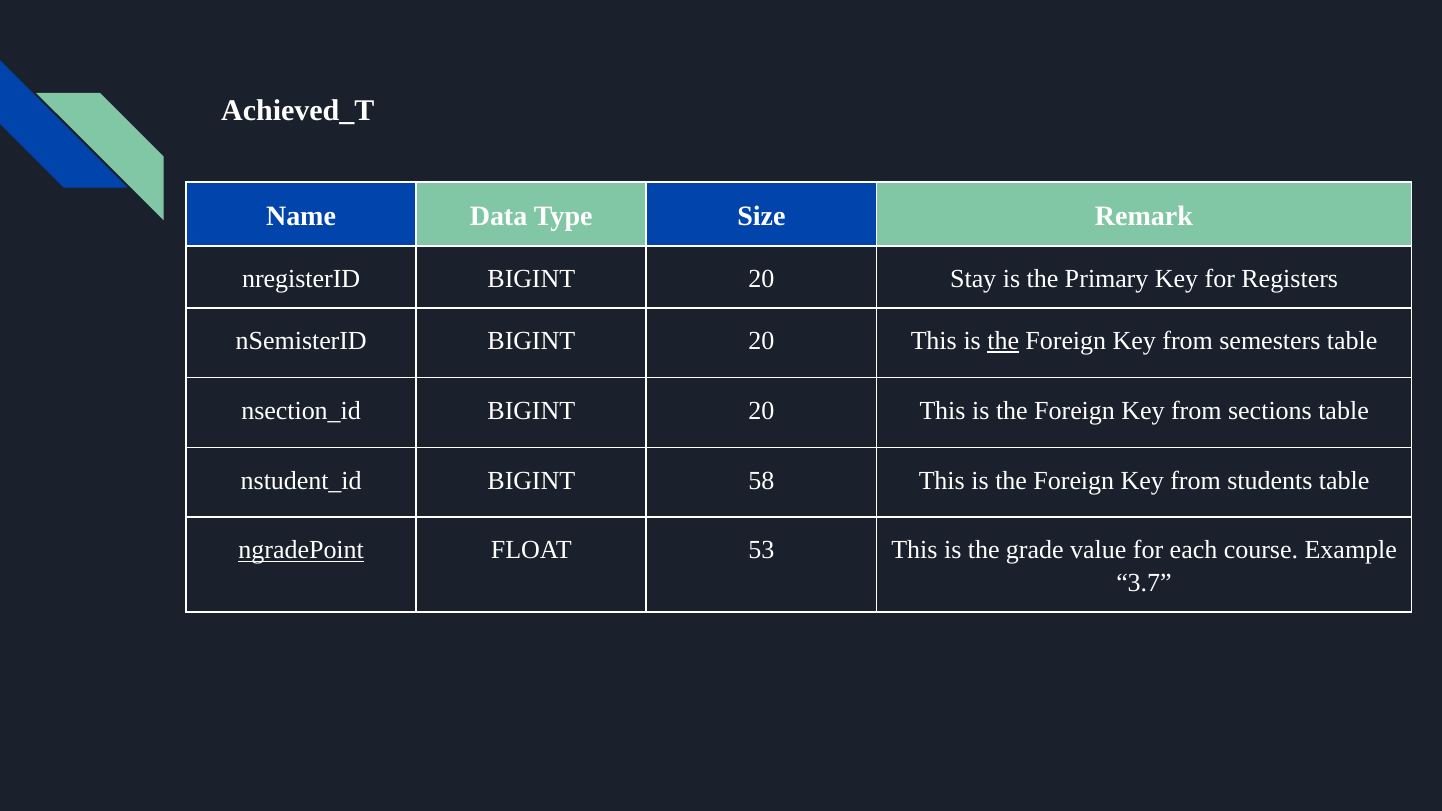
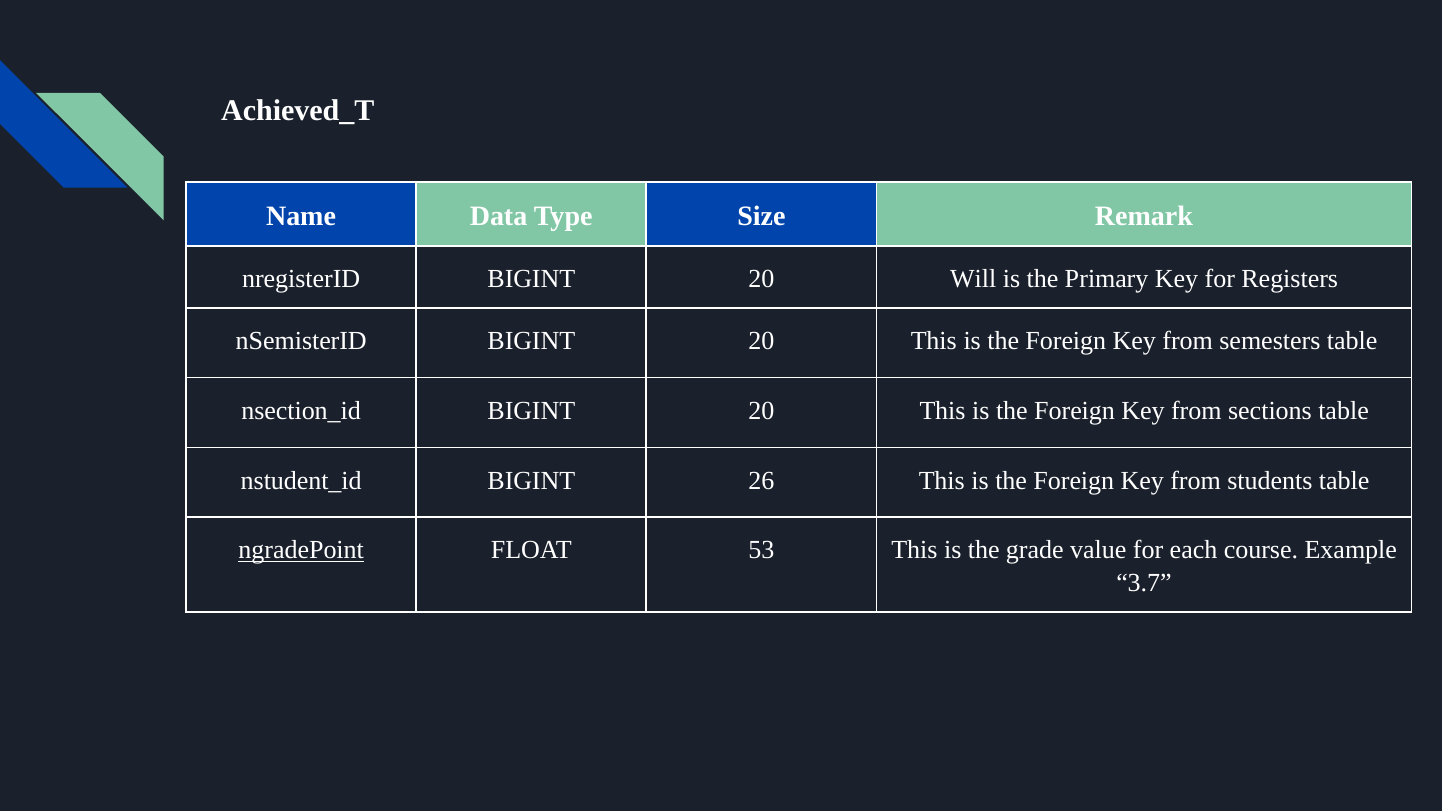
Stay: Stay -> Will (973, 279)
the underline: present -> none (1003, 341)
58: 58 -> 26 (762, 481)
